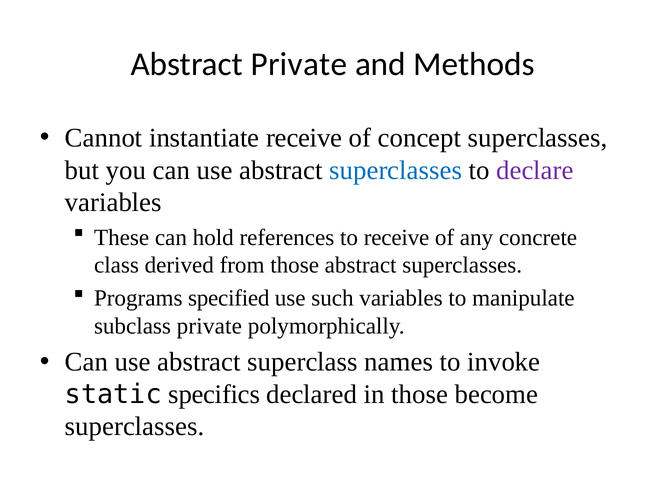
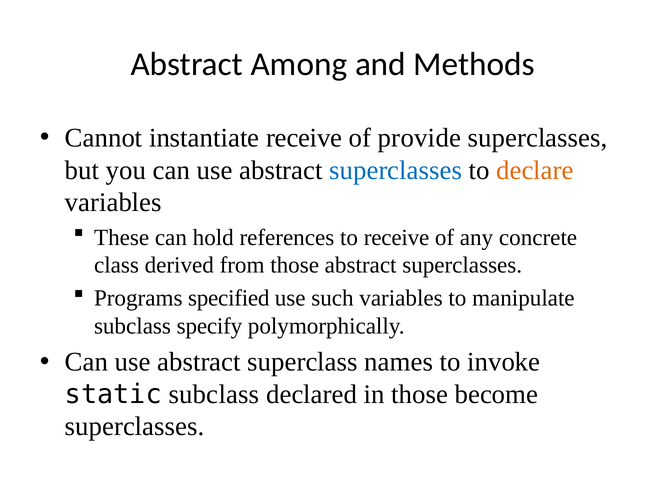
Abstract Private: Private -> Among (299, 64)
concept: concept -> provide (419, 138)
declare colour: purple -> orange (535, 170)
subclass private: private -> specify (210, 326)
static specifics: specifics -> subclass (214, 394)
